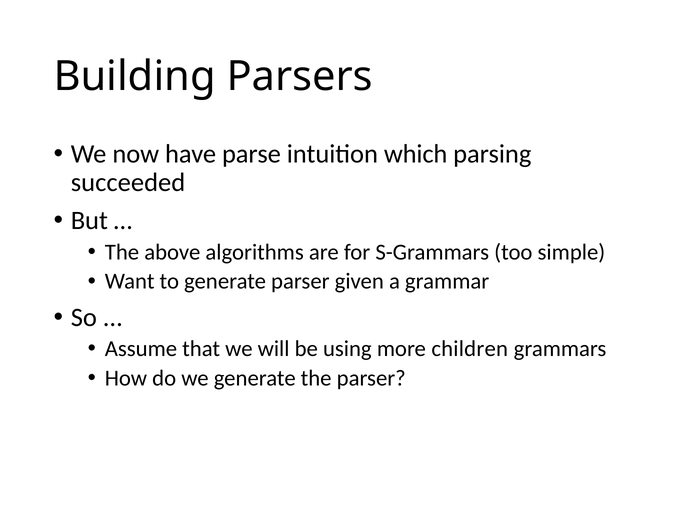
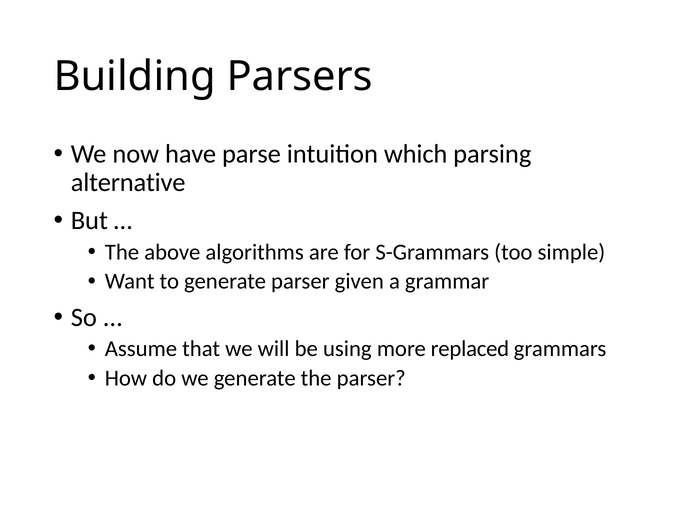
succeeded: succeeded -> alternative (128, 182)
children: children -> replaced (470, 349)
